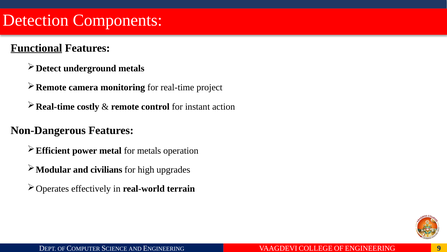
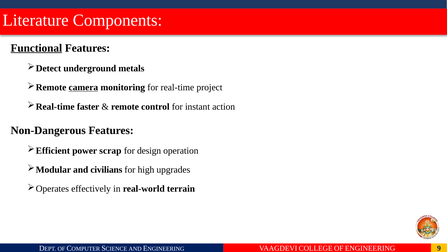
Detection: Detection -> Literature (36, 20)
camera underline: none -> present (83, 87)
costly: costly -> faster (88, 106)
metal: metal -> scrap (110, 150)
for metals: metals -> design (149, 150)
